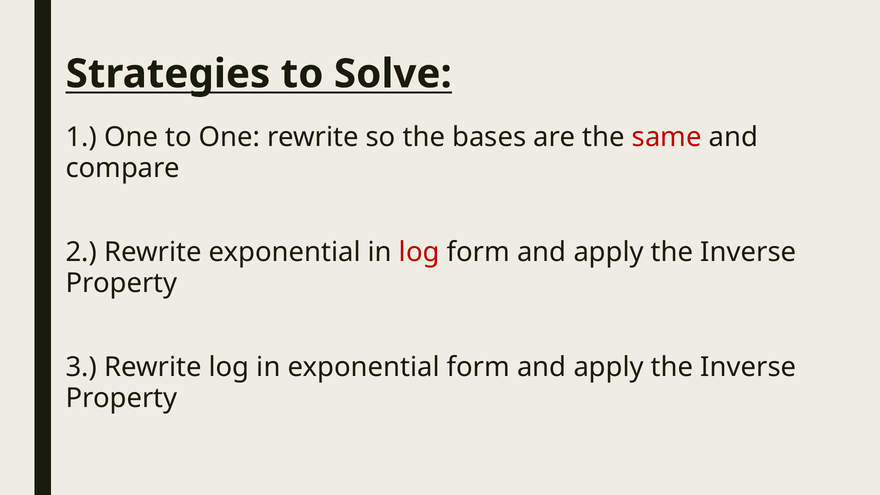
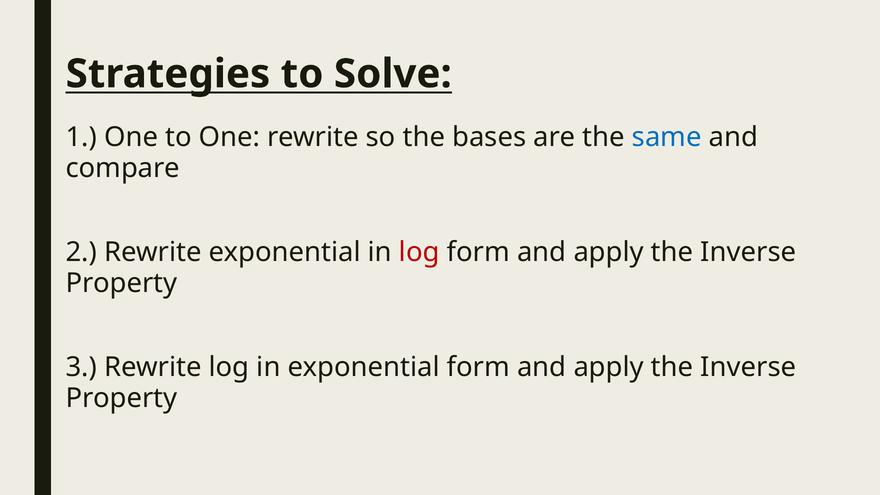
same colour: red -> blue (667, 137)
